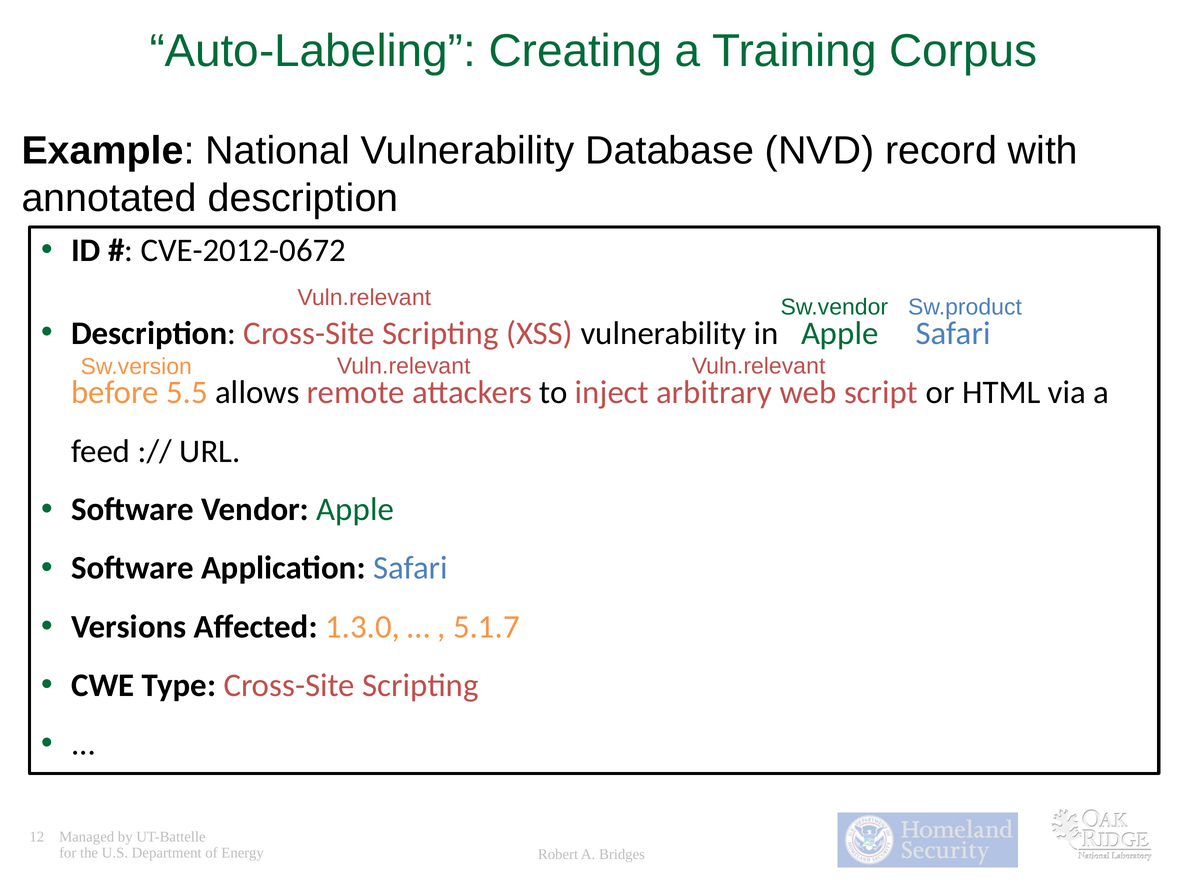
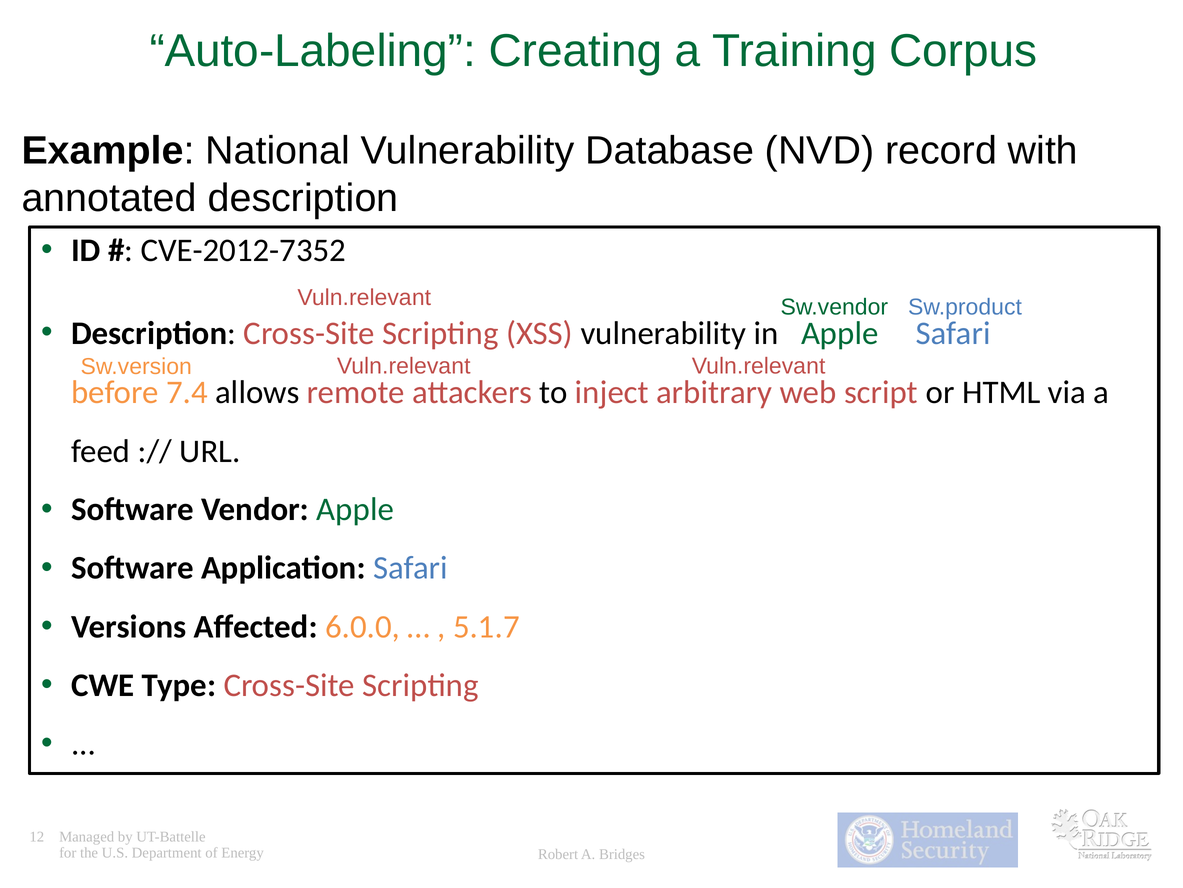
CVE-2012-0672: CVE-2012-0672 -> CVE-2012-7352 (243, 250)
5.5: 5.5 -> 7.4 (187, 392)
1.3.0: 1.3.0 -> 6.0.0 (363, 626)
